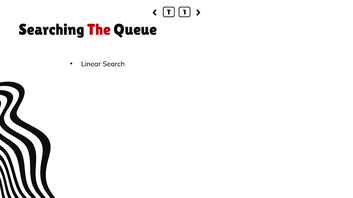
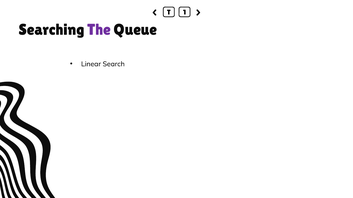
The colour: red -> purple (99, 30)
